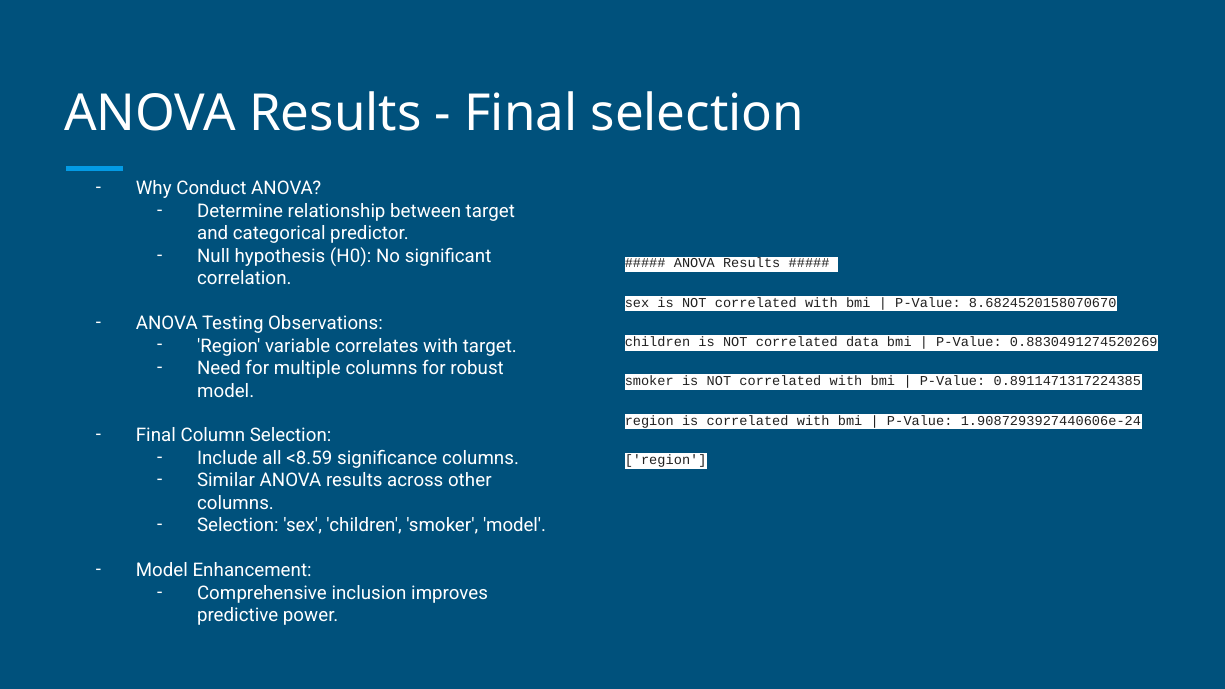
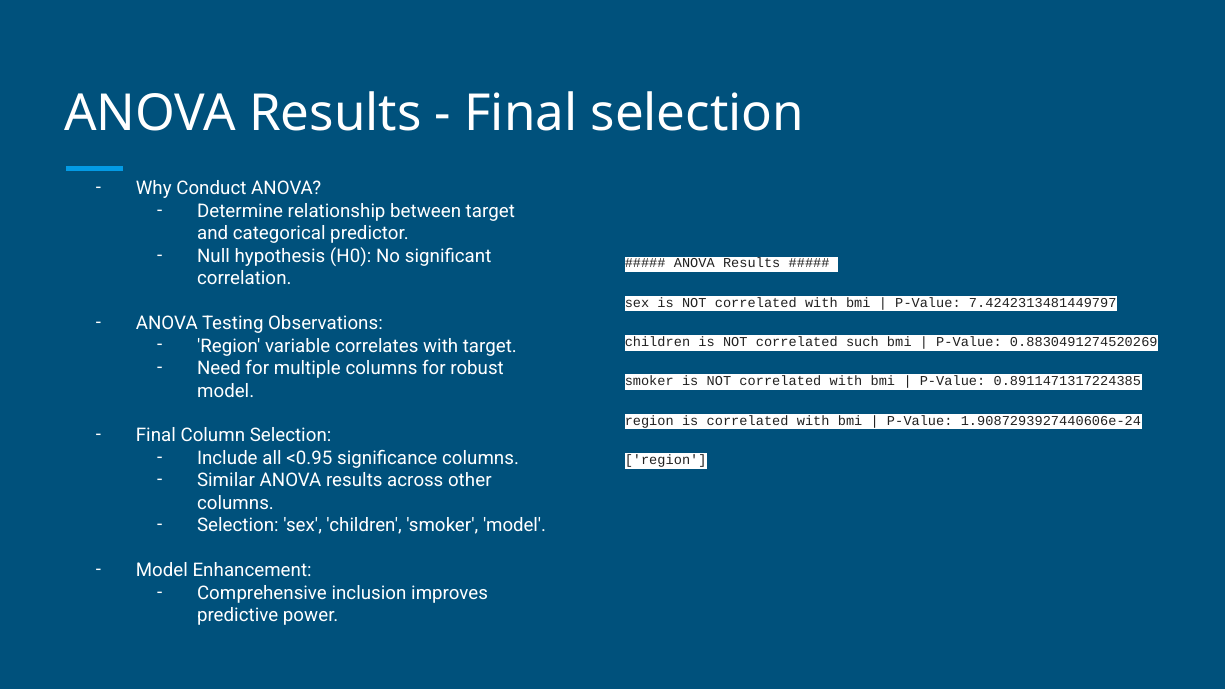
8.6824520158070670: 8.6824520158070670 -> 7.4242313481449797 (1043, 303)
data: data -> such (862, 342)
<8.59: <8.59 -> <0.95 (309, 458)
